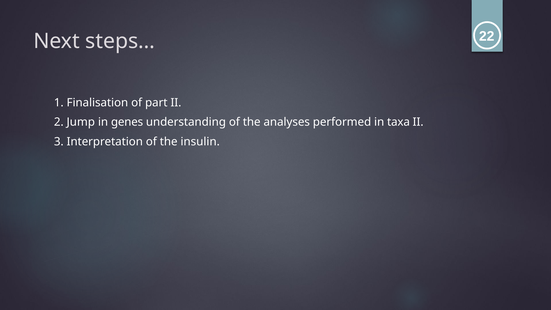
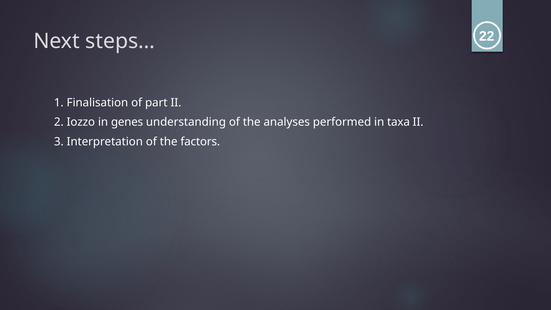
Jump: Jump -> Iozzo (81, 122)
insulin: insulin -> factors (200, 142)
